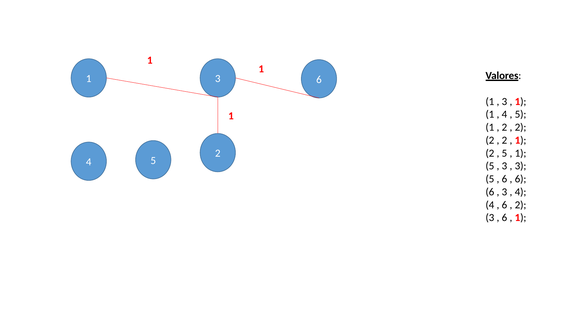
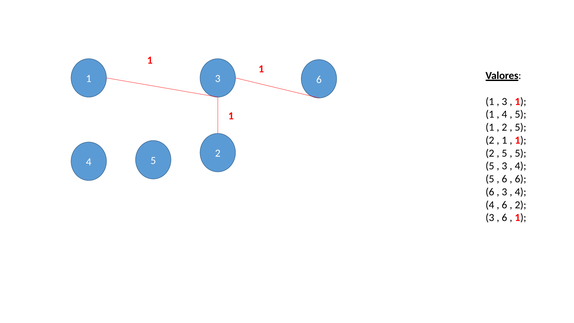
2: 2 -> 5 (521, 127)
2: 2 -> 1 (504, 140)
1: 1 -> 5 (521, 153)
3: 3 -> 4 (521, 166)
